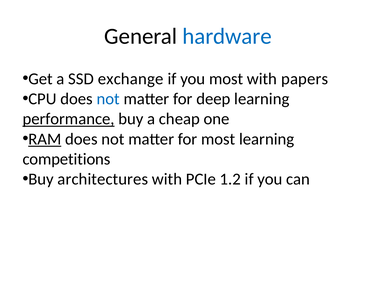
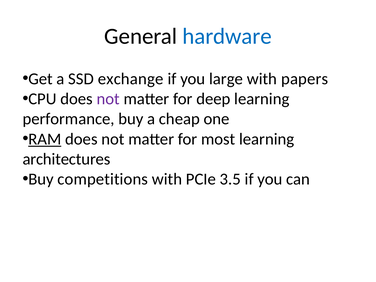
you most: most -> large (226, 79)
not colour: blue -> purple (108, 99)
performance underline: present -> none (68, 119)
competitions: competitions -> architectures (66, 159)
architectures: architectures -> competitions (103, 179)
1.2: 1.2 -> 3.5 (230, 179)
